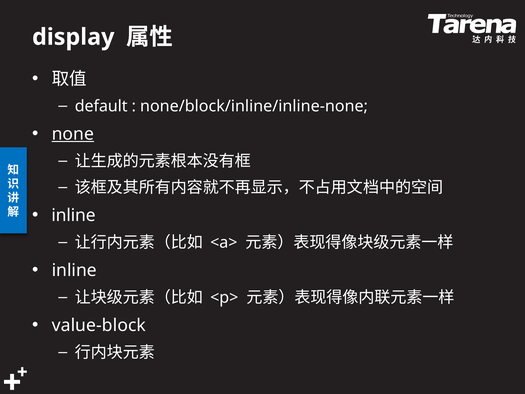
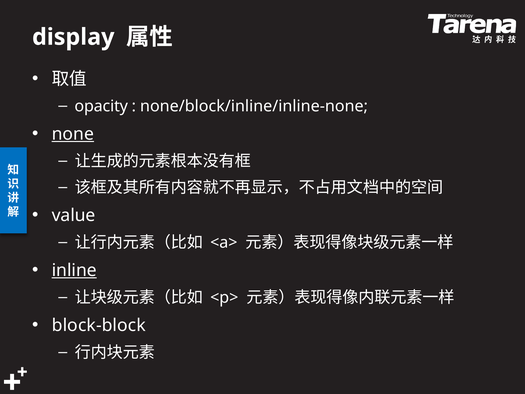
default: default -> opacity (101, 106)
inline: inline -> value (74, 215)
inline underline: none -> present (74, 270)
value-block: value-block -> block-block (99, 325)
